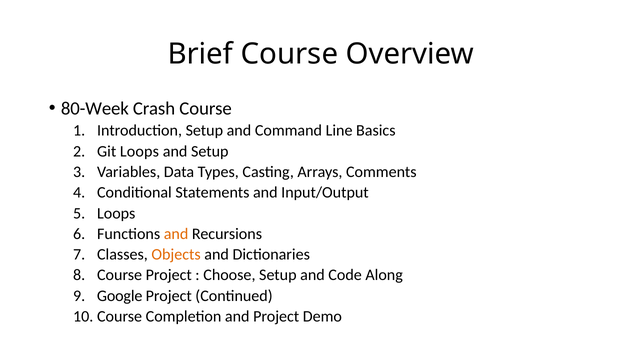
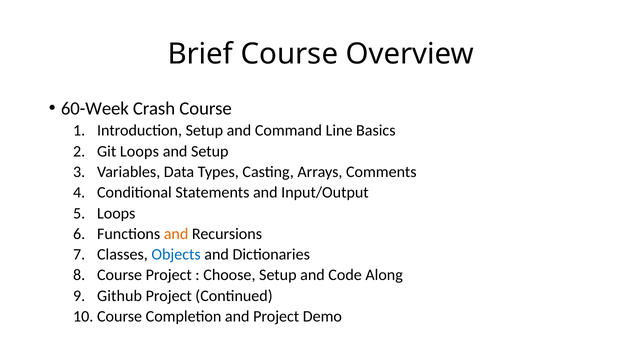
80-Week: 80-Week -> 60-Week (95, 109)
Objects colour: orange -> blue (176, 255)
Google: Google -> Github (120, 296)
